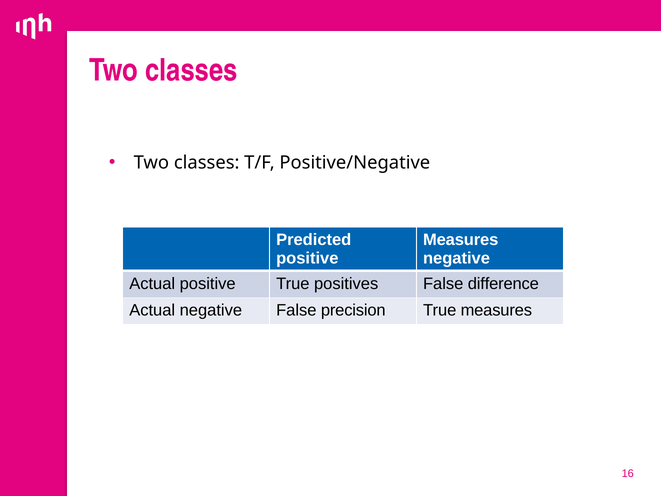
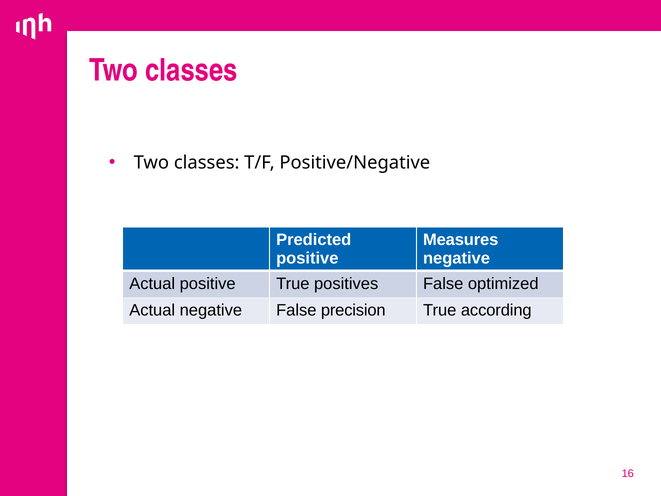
difference: difference -> optimized (503, 284)
True measures: measures -> according (496, 310)
